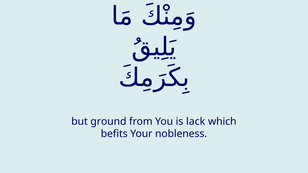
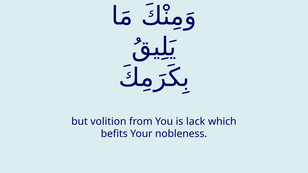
ground: ground -> volition (108, 122)
